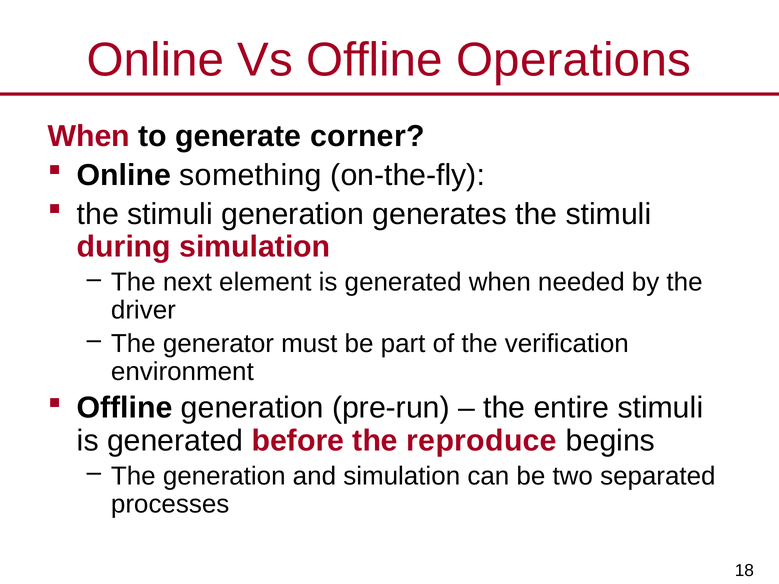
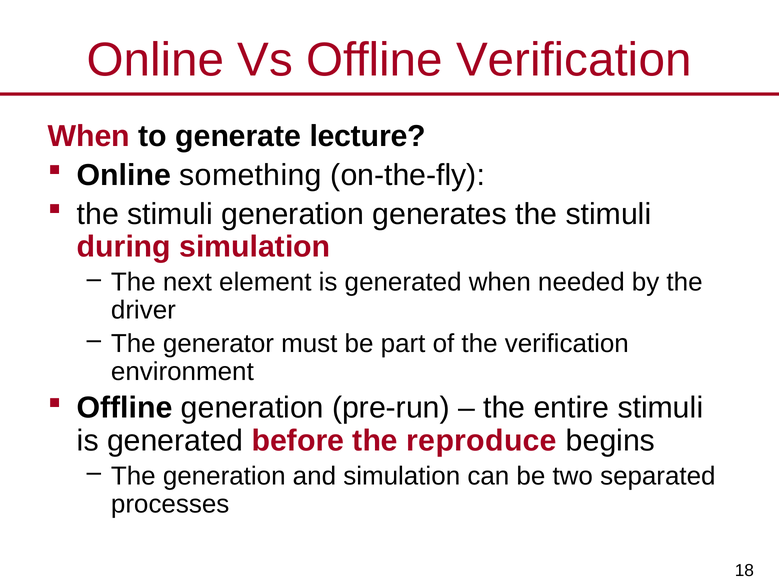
Offline Operations: Operations -> Verification (574, 60)
corner: corner -> lecture (368, 137)
